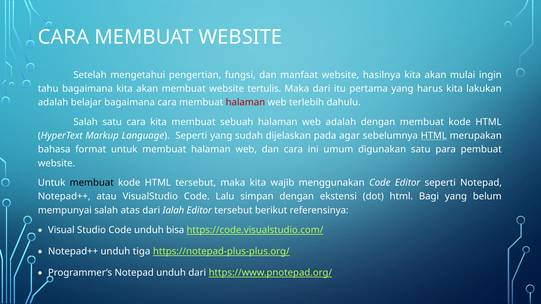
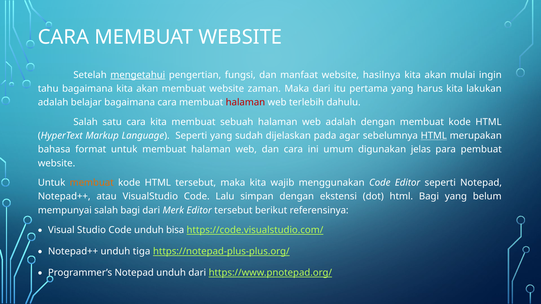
mengetahui underline: none -> present (138, 75)
tertulis: tertulis -> zaman (264, 89)
digunakan satu: satu -> jelas (421, 150)
membuat colour: black -> orange (92, 183)
salah atas: atas -> bagi (130, 210)
Ialah: Ialah -> Merk (173, 210)
